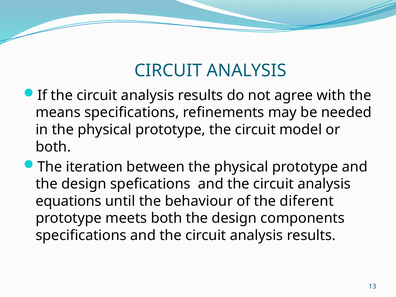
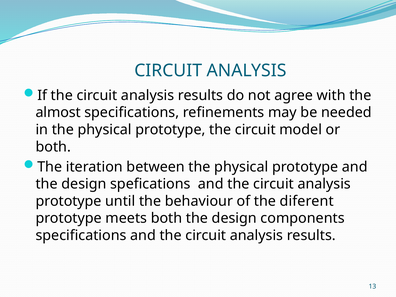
means: means -> almost (58, 112)
equations: equations -> prototype (69, 201)
